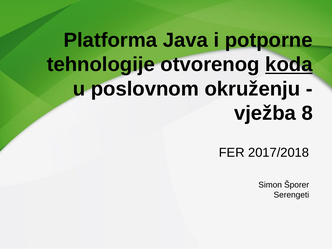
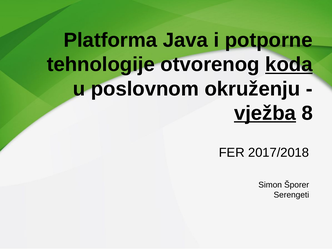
vježba underline: none -> present (265, 113)
